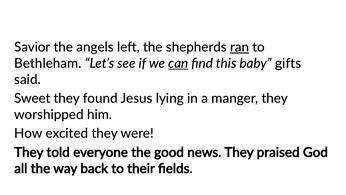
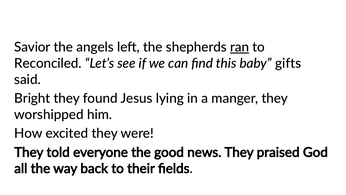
Bethleham: Bethleham -> Reconciled (48, 63)
can underline: present -> none (178, 63)
Sweet: Sweet -> Bright (32, 98)
